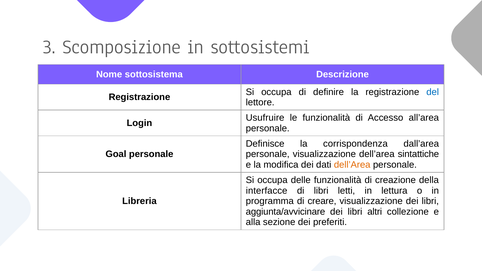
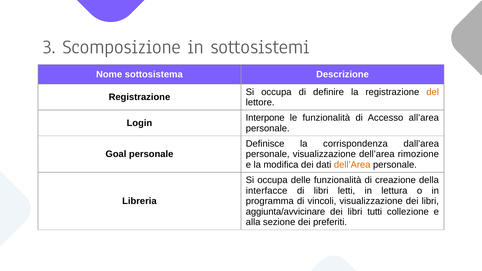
del colour: blue -> orange (433, 92)
Usufruire: Usufruire -> Interpone (265, 118)
sintattiche: sintattiche -> rimozione (418, 154)
creare: creare -> vincoli (322, 201)
altri: altri -> tutti (375, 212)
